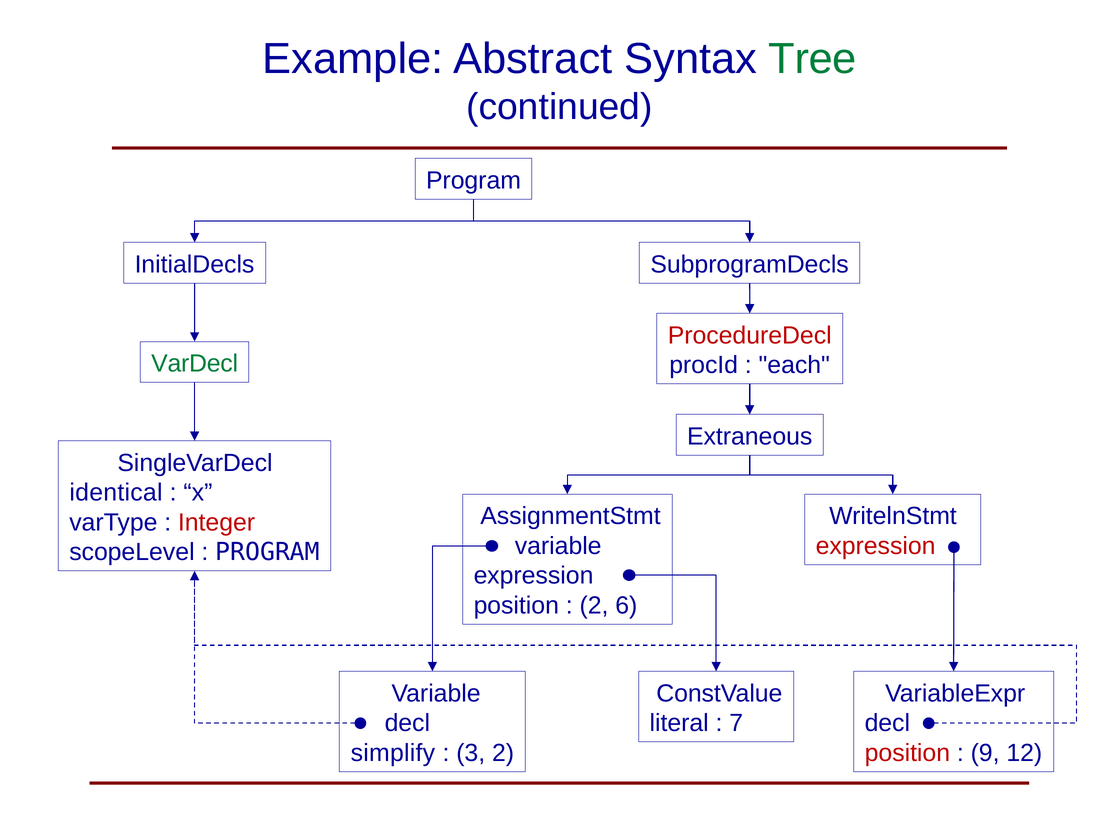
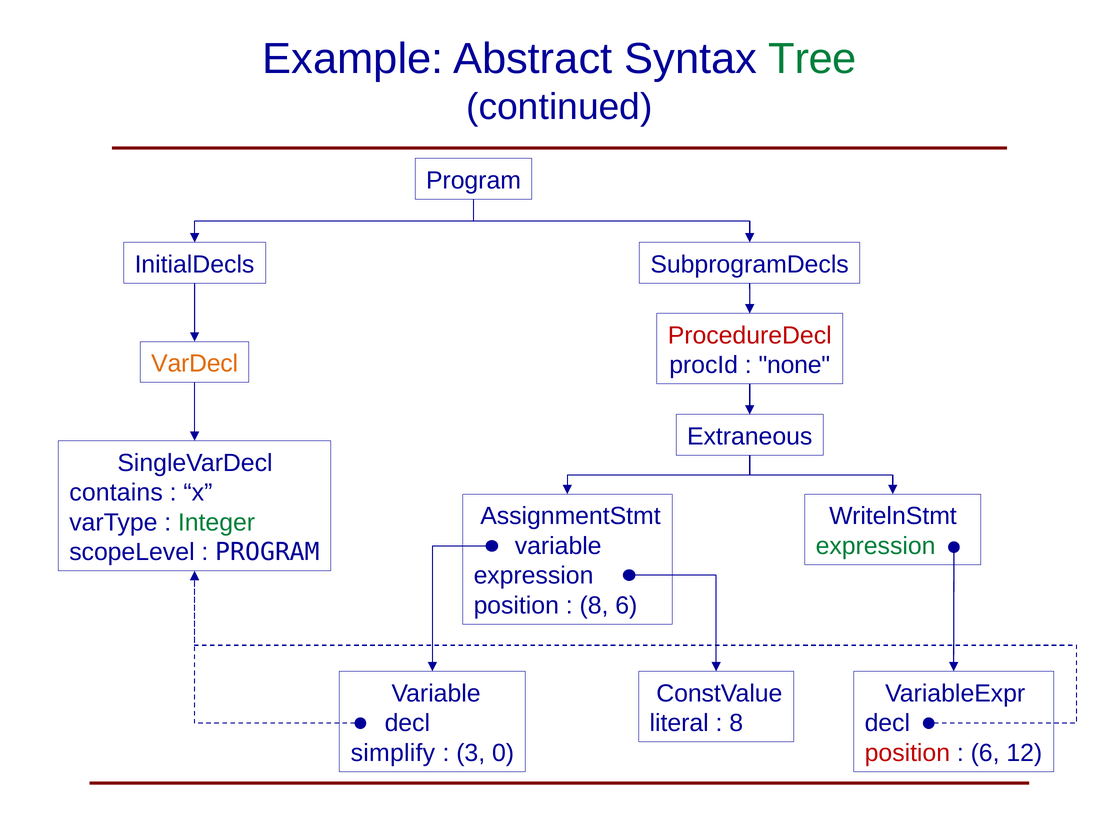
VarDecl colour: green -> orange (195, 364)
each: each -> none (794, 365)
identical: identical -> contains (116, 493)
Integer colour: red -> green (217, 523)
expression colour: red -> green (876, 546)
2: 2 -> 8 (594, 606)
7: 7 -> 8 (736, 723)
3 2: 2 -> 0 (503, 753)
9: 9 -> 6 (985, 753)
